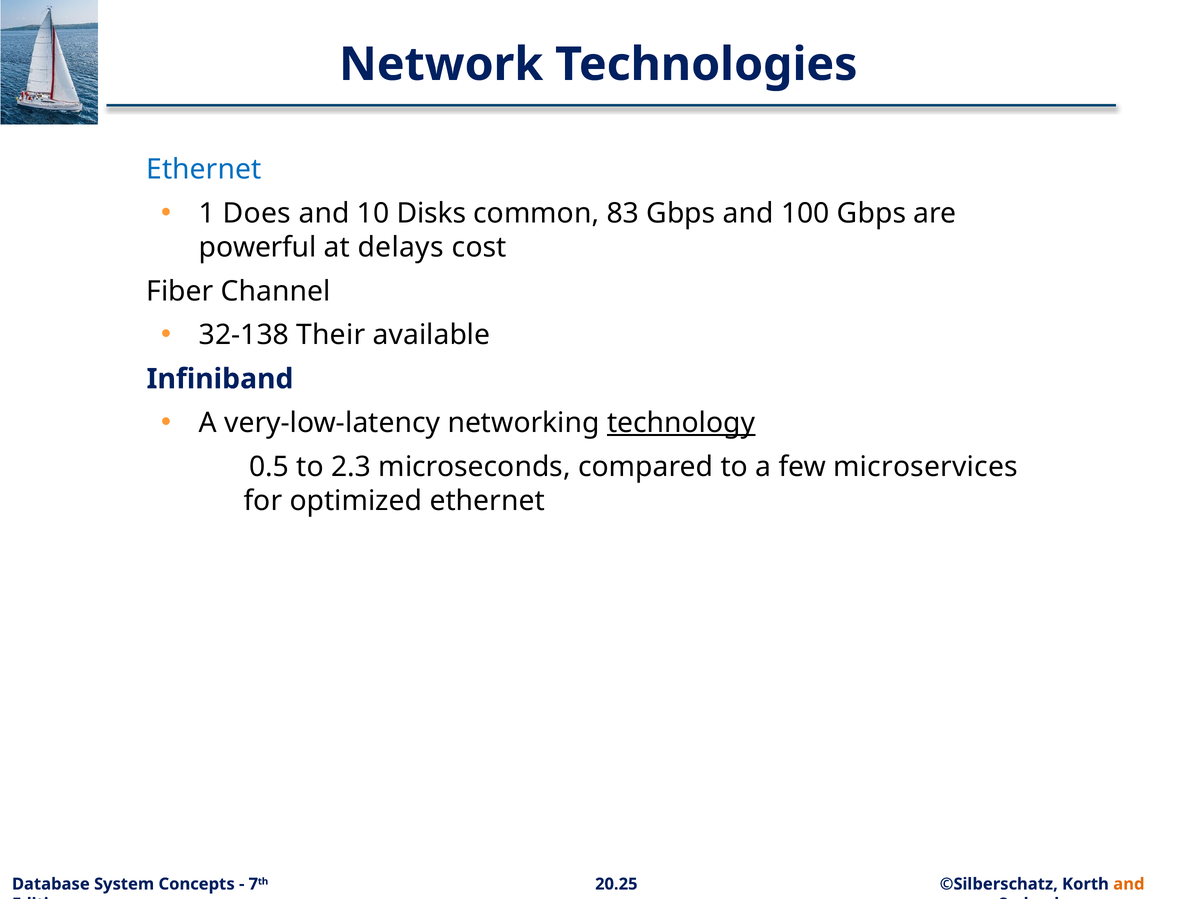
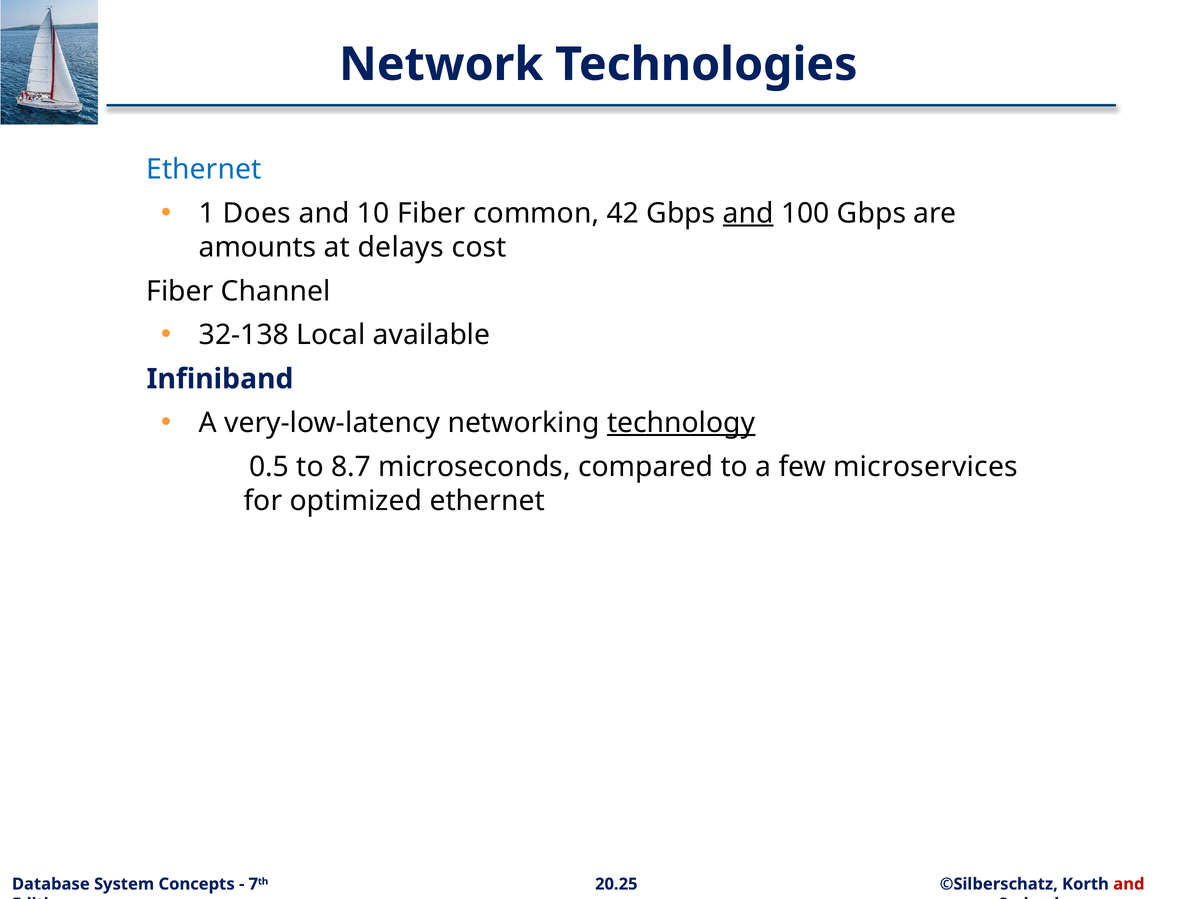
10 Disks: Disks -> Fiber (431, 213)
83: 83 -> 42 (623, 213)
and underline: none -> present (748, 213)
powerful: powerful -> amounts (258, 247)
Their: Their -> Local (331, 335)
2.3: 2.3 -> 8.7 (351, 467)
and colour: orange -> red (1129, 884)
